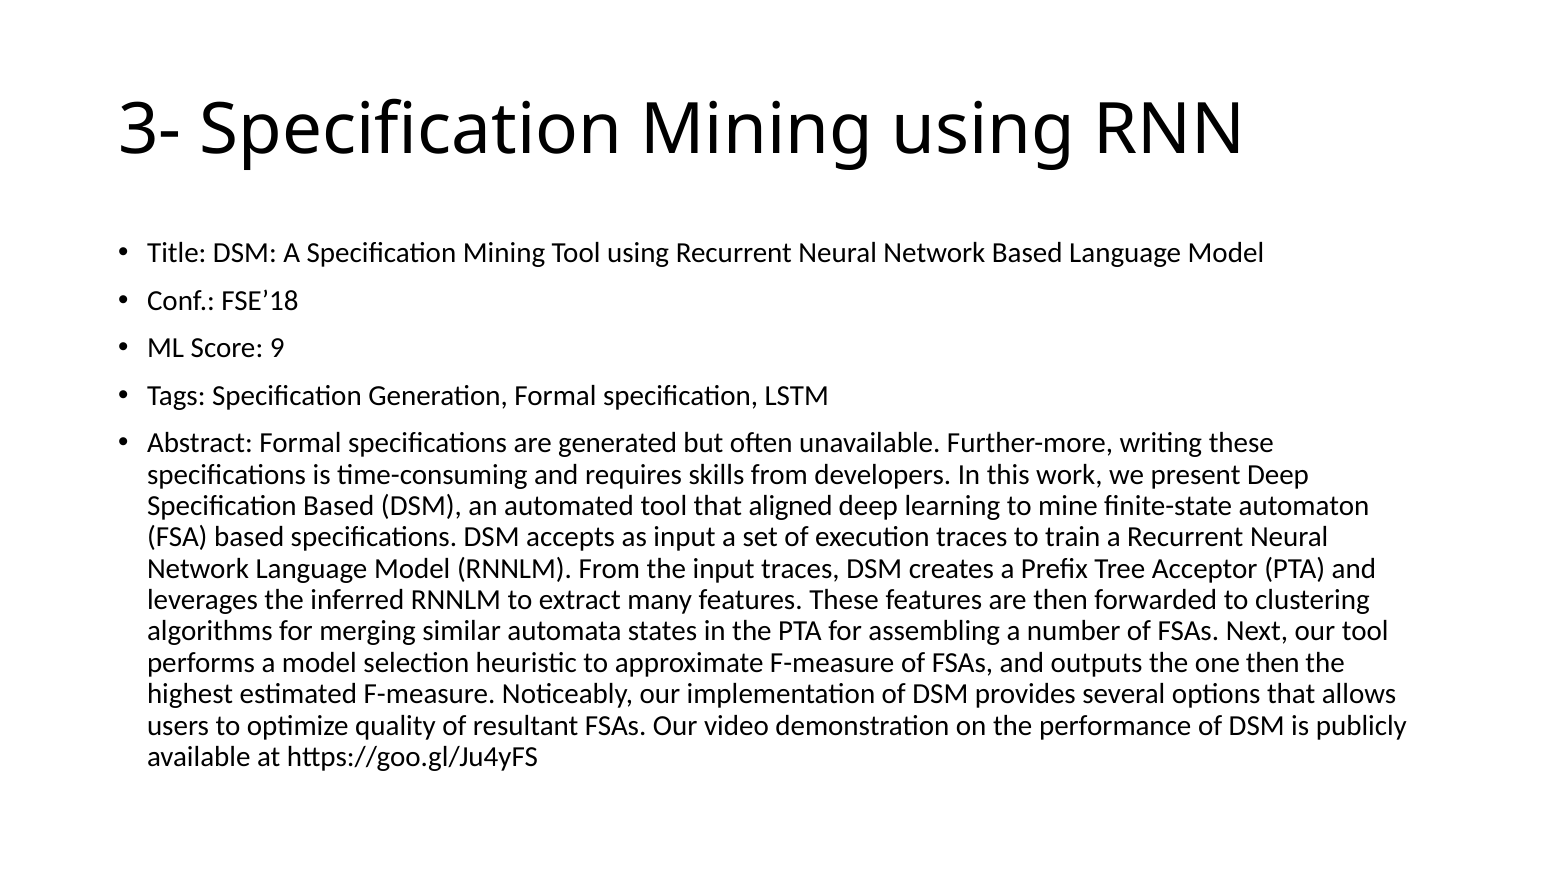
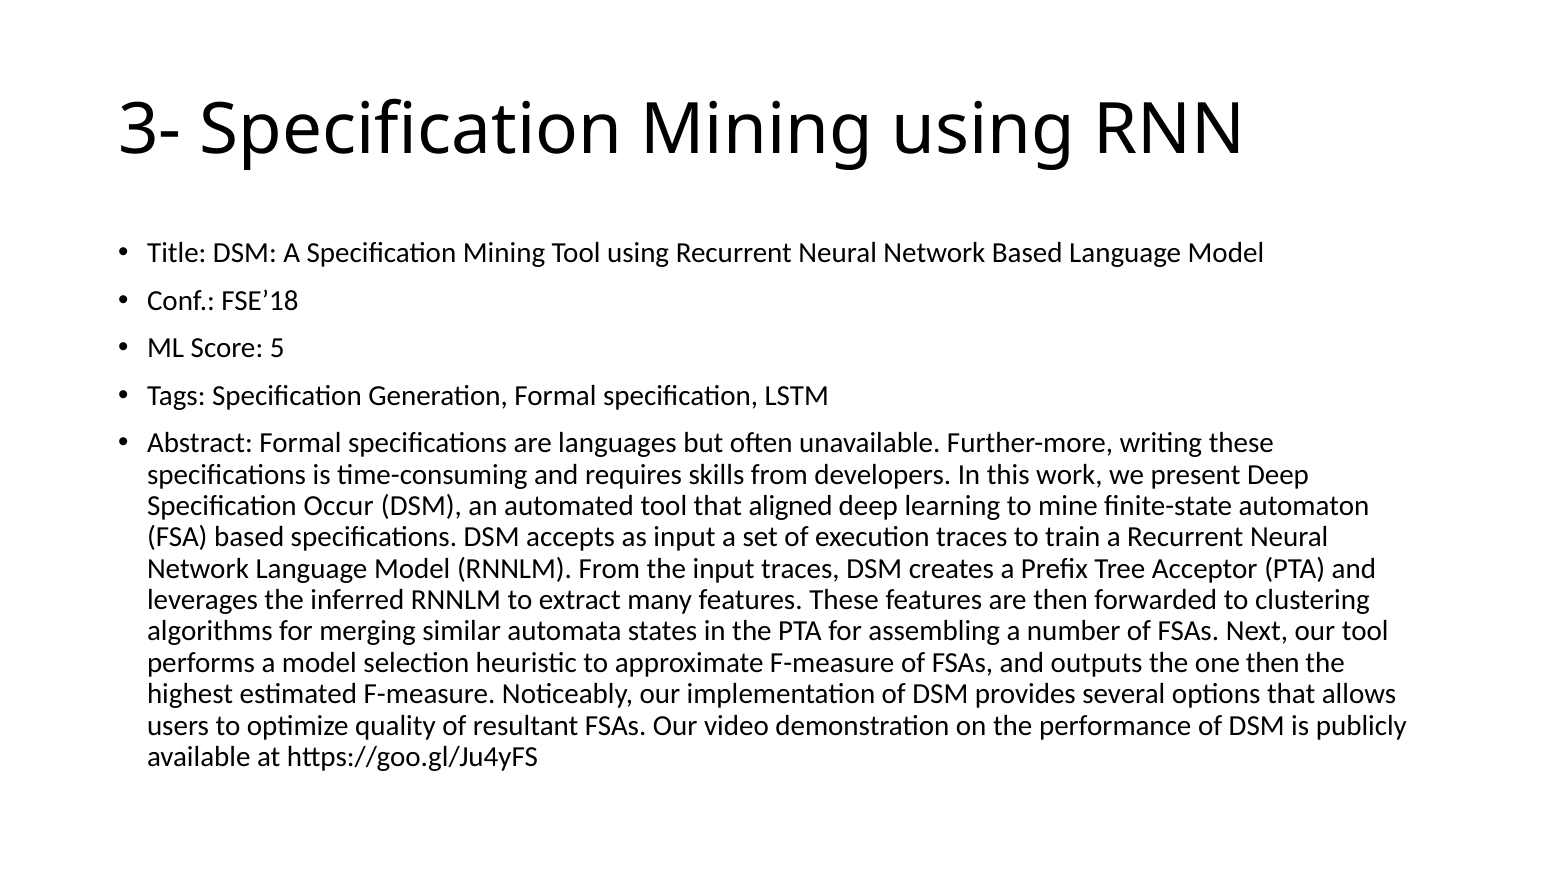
9: 9 -> 5 (277, 348)
generated: generated -> languages (617, 443)
Specification Based: Based -> Occur (339, 506)
